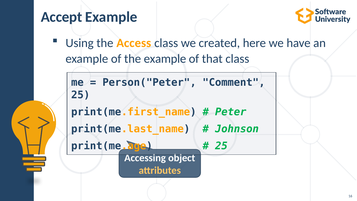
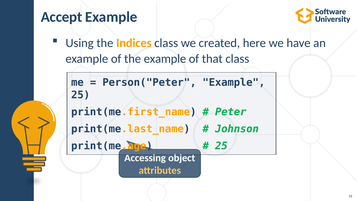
Access: Access -> Indices (134, 43)
Person("Peter Comment: Comment -> Example (234, 82)
